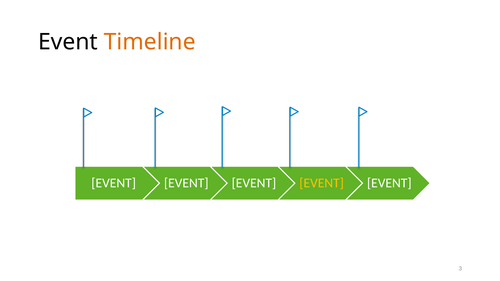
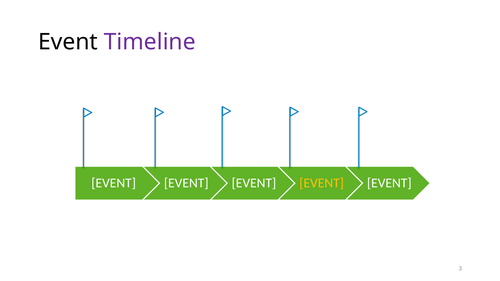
Timeline colour: orange -> purple (150, 42)
